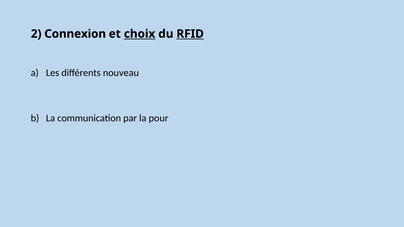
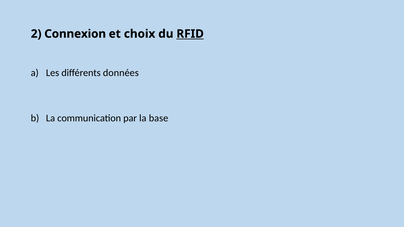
choix underline: present -> none (140, 34)
nouveau: nouveau -> données (121, 73)
pour: pour -> base (159, 118)
